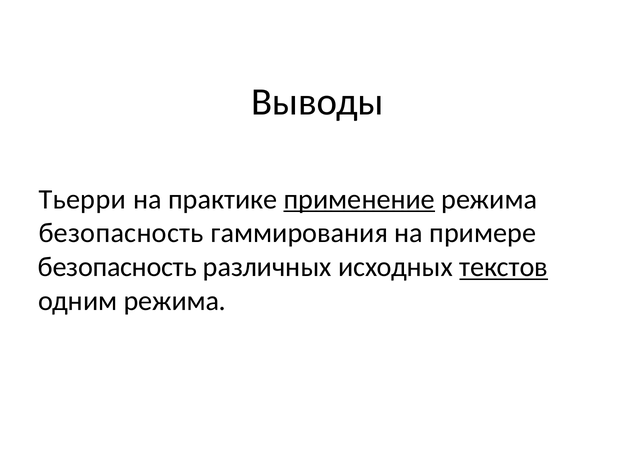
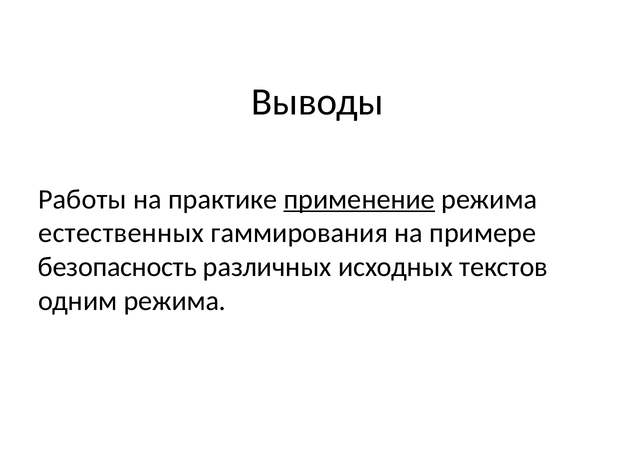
Тьерри: Тьерри -> Работы (82, 199)
безопасность: безопасность -> естественных (121, 233)
текстов underline: present -> none (504, 267)
